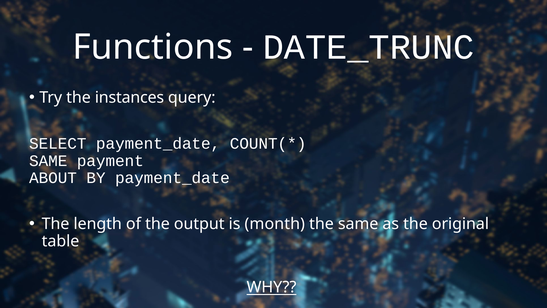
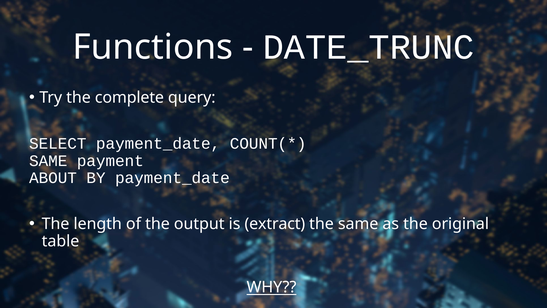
instances: instances -> complete (129, 98)
month: month -> extract (275, 224)
